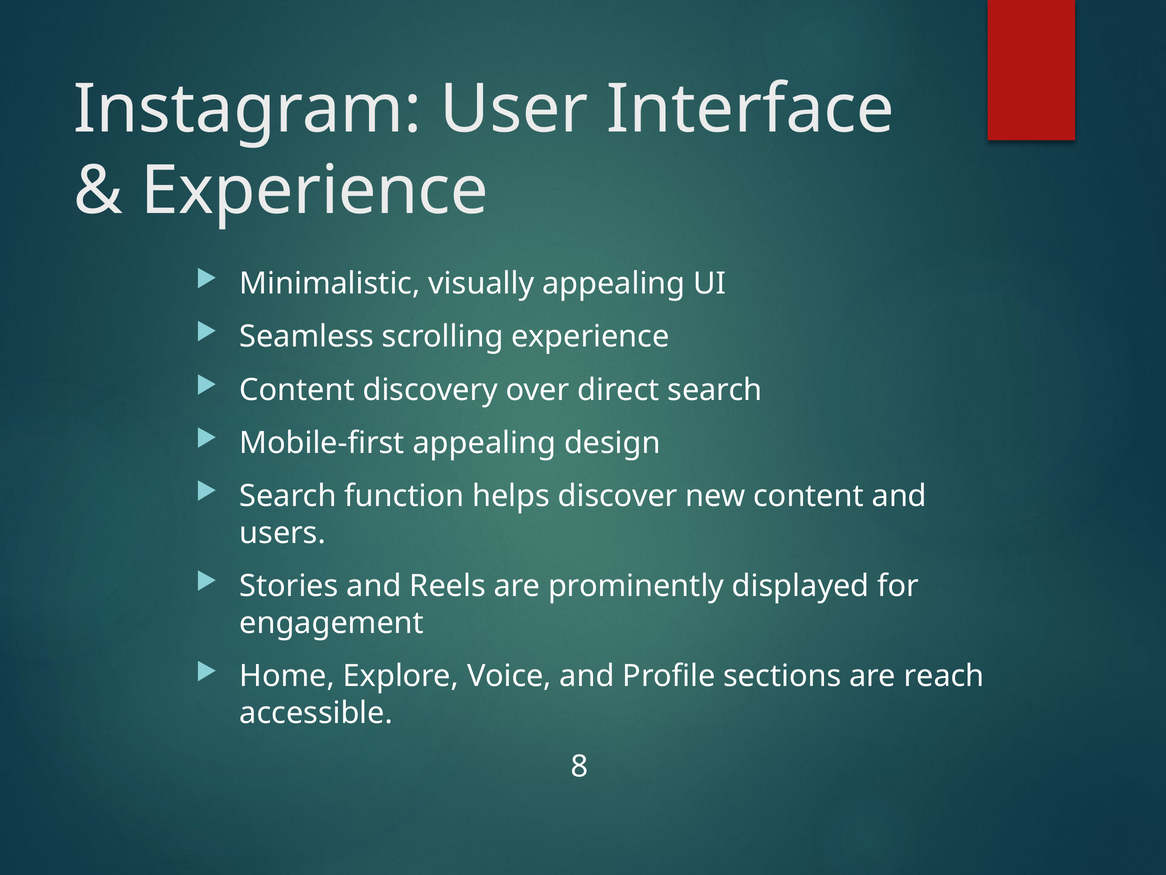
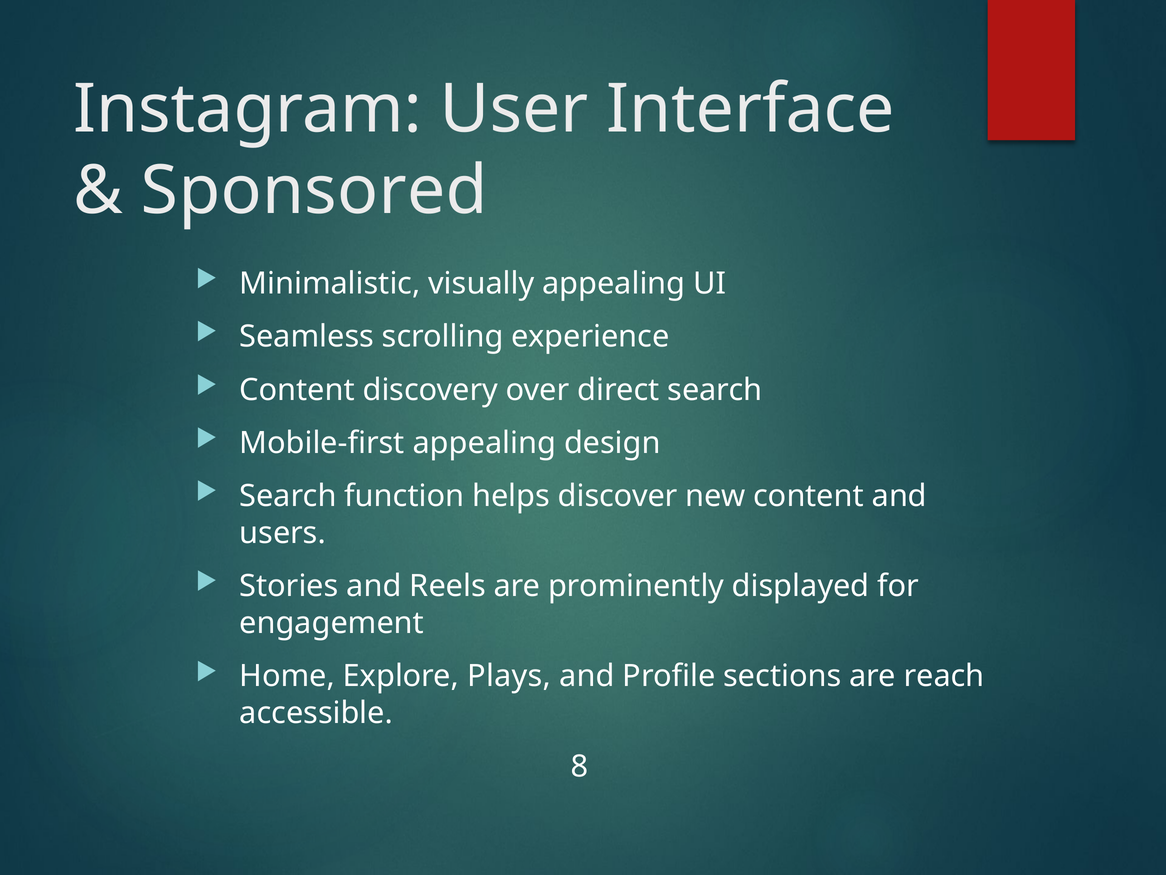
Experience: Experience -> Sponsored (314, 191)
Voice: Voice -> Plays (509, 676)
